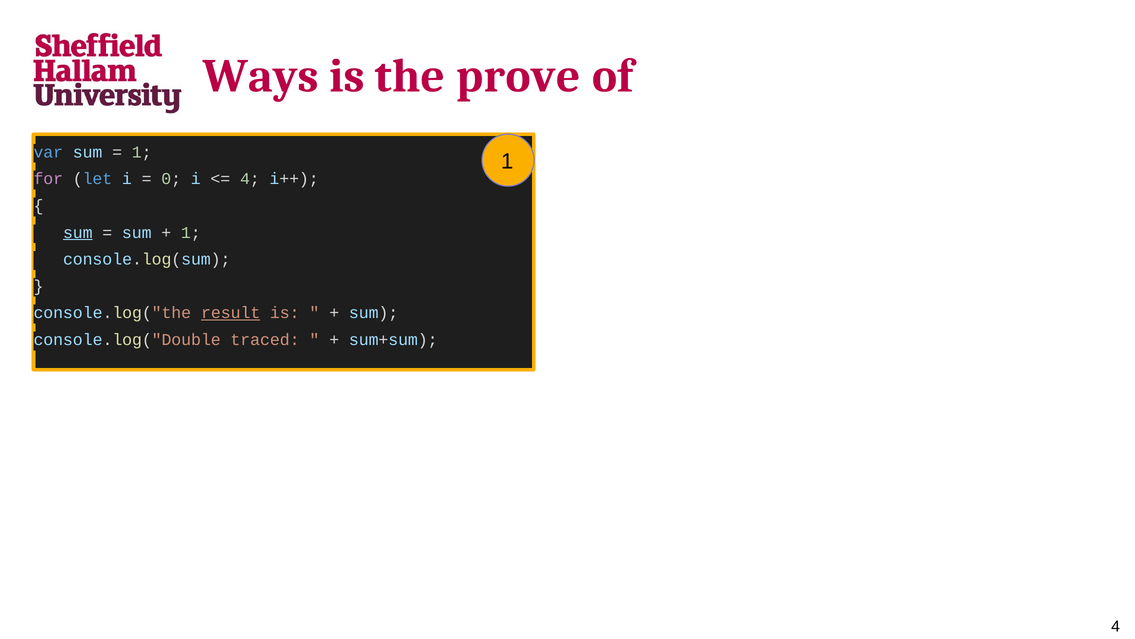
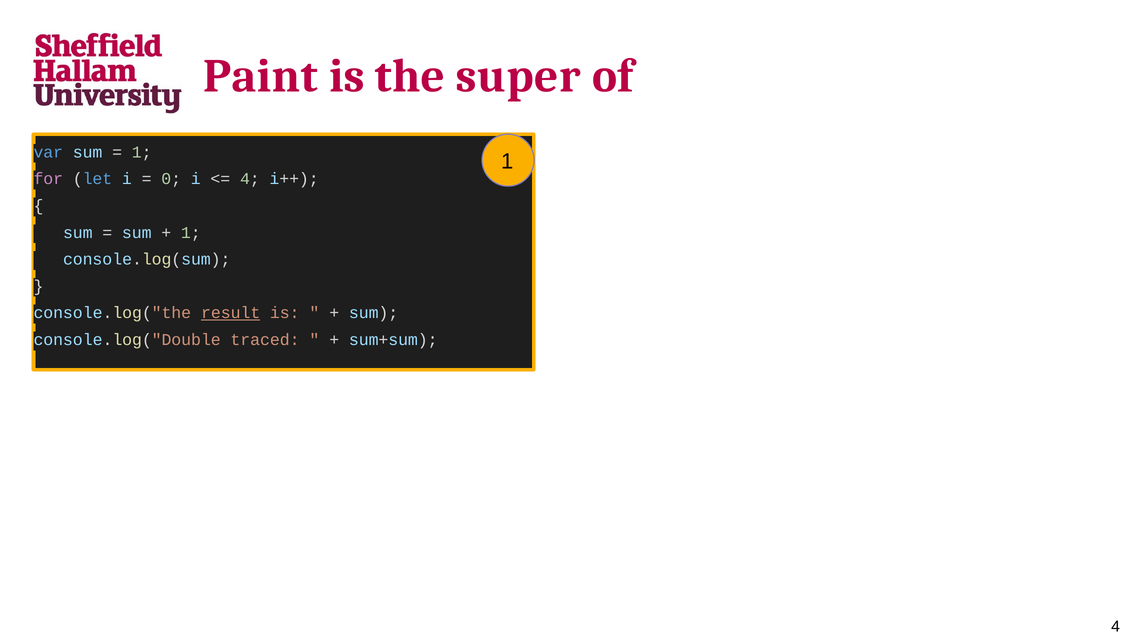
Ways: Ways -> Paint (261, 76)
prove: prove -> super (518, 76)
sum underline: present -> none (78, 232)
